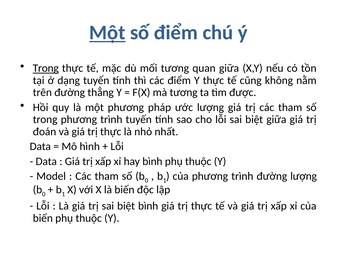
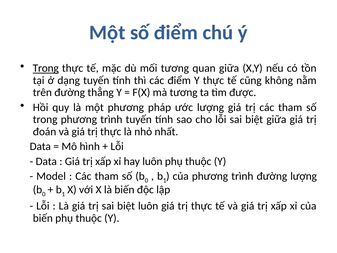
Một underline: present -> none (107, 33)
hay bình: bình -> luôn (152, 161)
biệt bình: bình -> luôn (148, 206)
